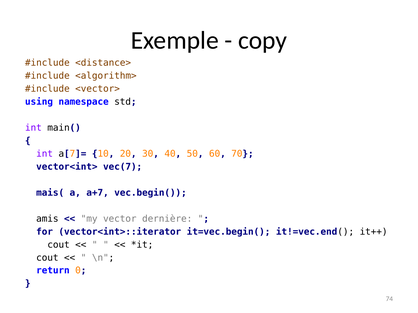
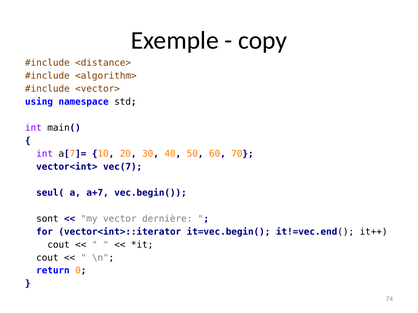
mais(: mais( -> seul( (50, 193)
amis: amis -> sont (47, 219)
